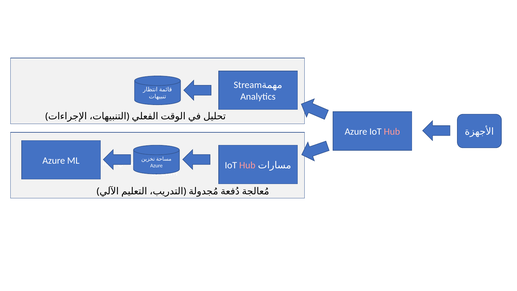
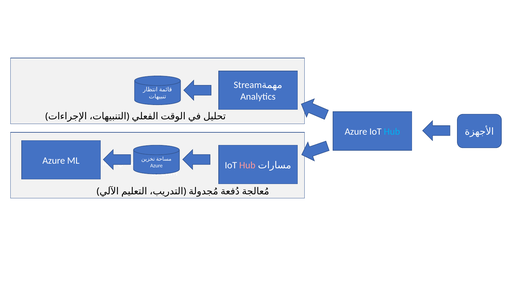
Hub colour: pink -> light blue (392, 132)
